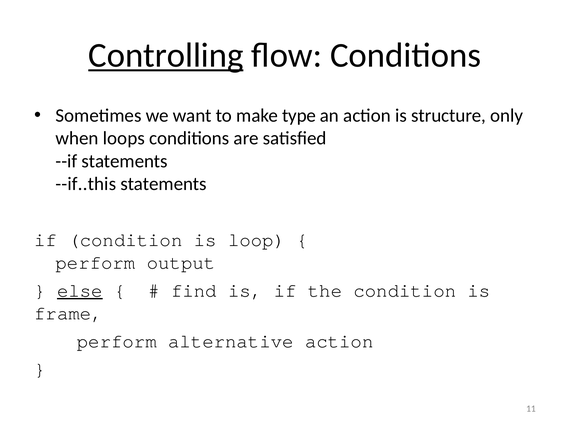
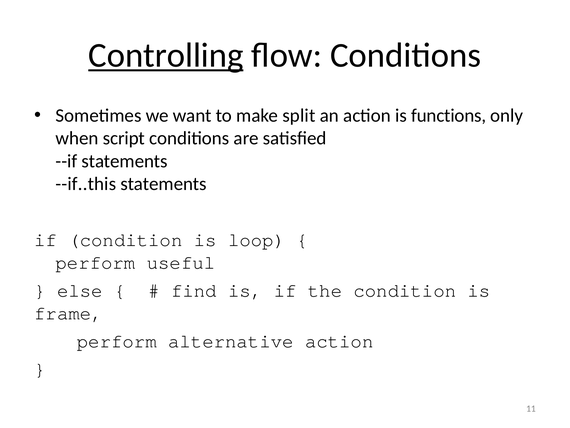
type: type -> split (299, 115)
structure: structure -> functions (449, 115)
loops: loops -> script (124, 138)
output: output -> useful (181, 262)
else underline: present -> none (80, 290)
